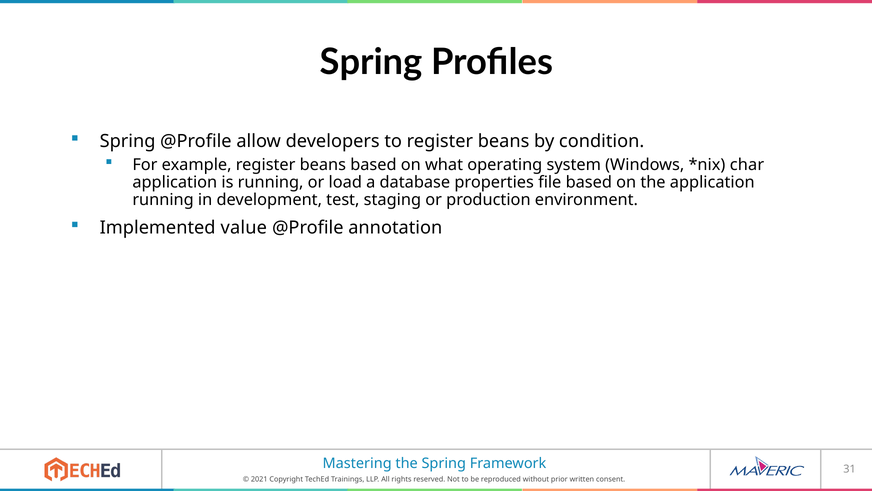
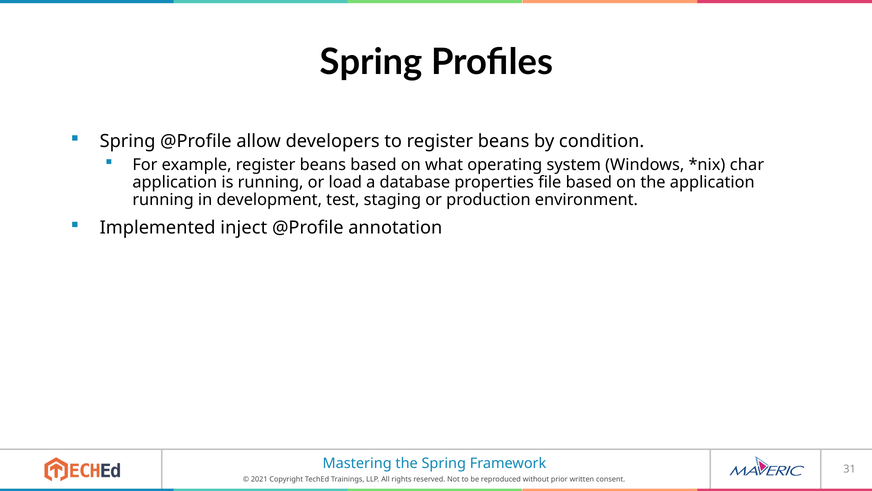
value: value -> inject (244, 228)
